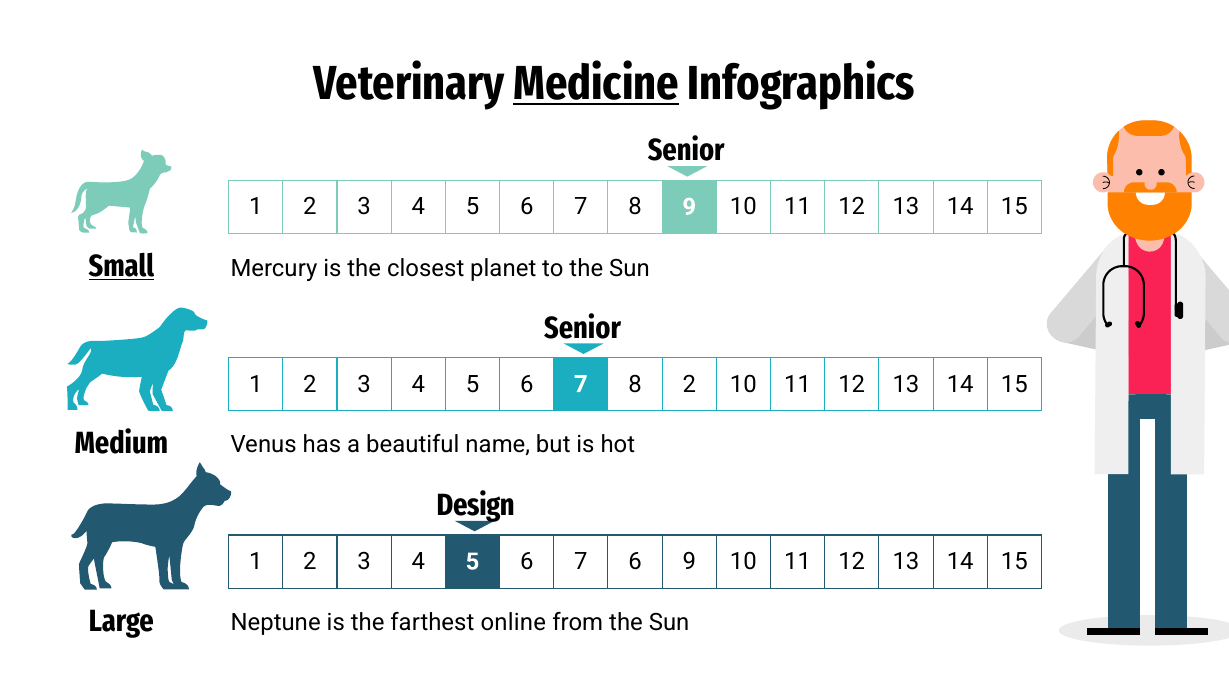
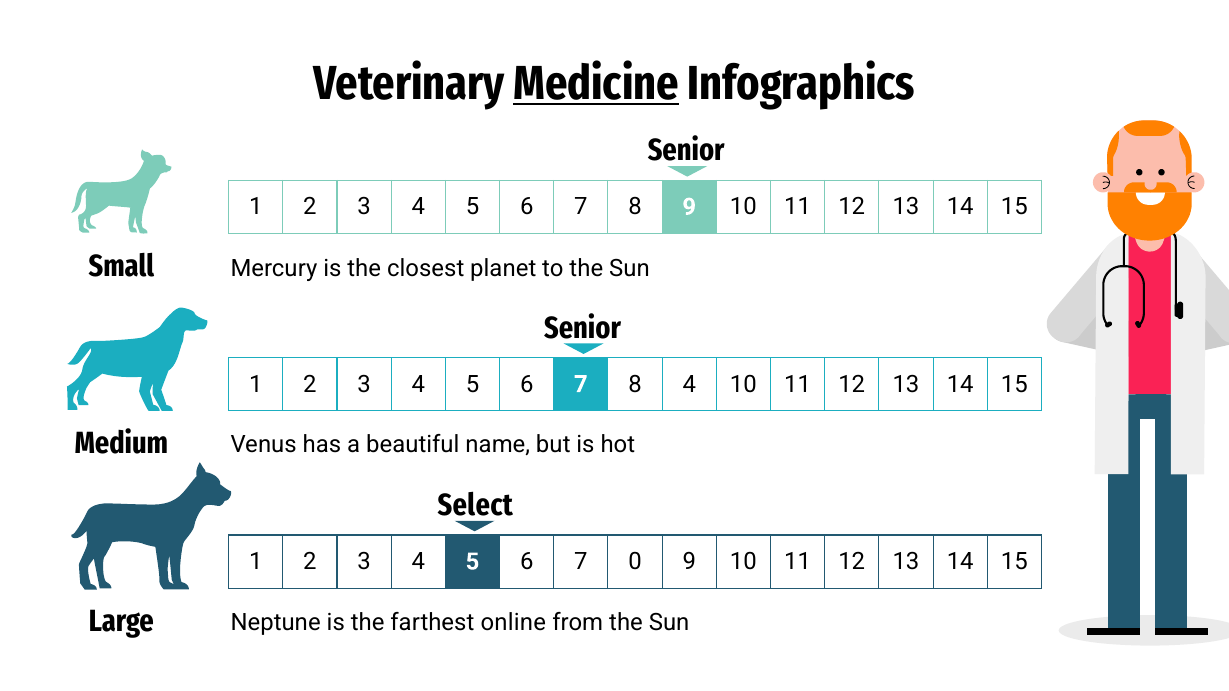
Small underline: present -> none (121, 266)
8 2: 2 -> 4 (689, 384)
Design: Design -> Select (475, 506)
7 6: 6 -> 0 (635, 562)
